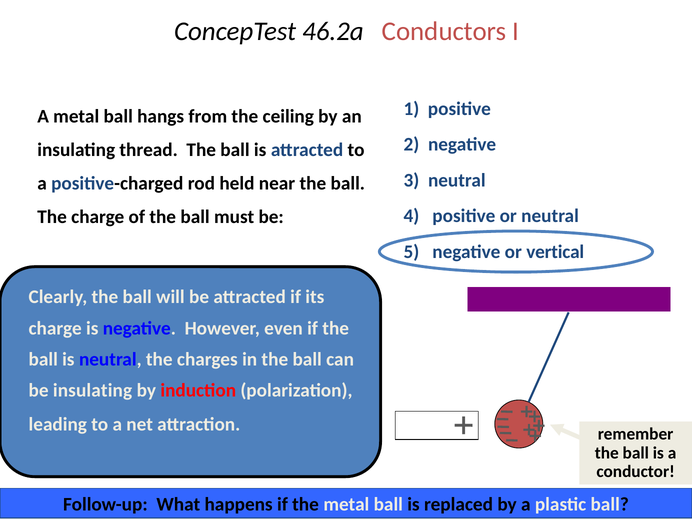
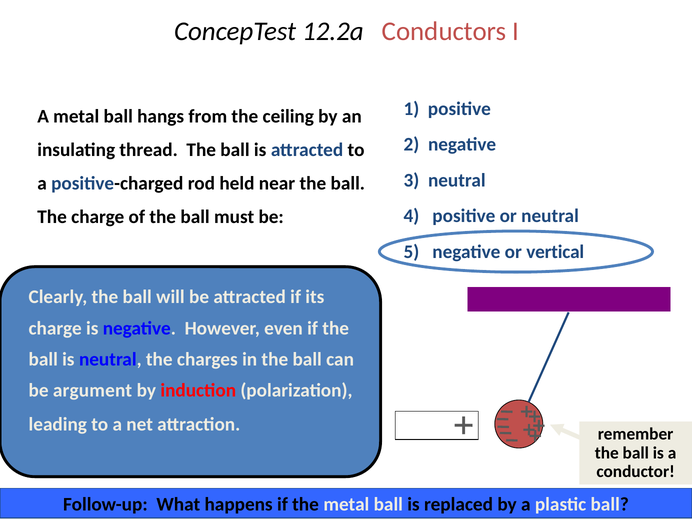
46.2a: 46.2a -> 12.2a (333, 32)
be insulating: insulating -> argument (93, 391)
